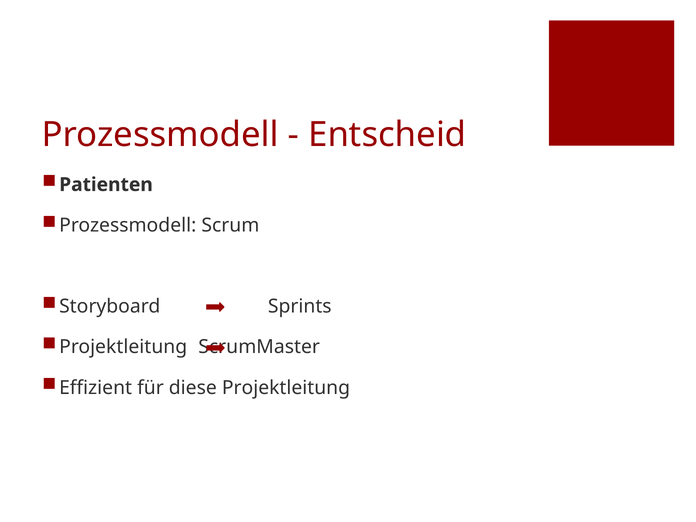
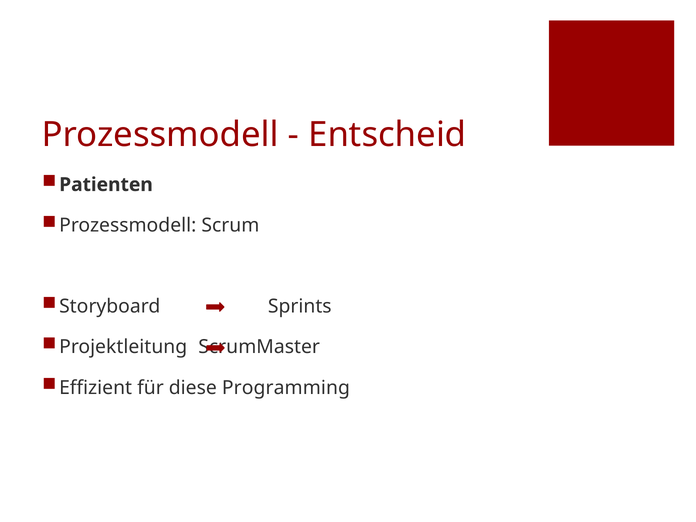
diese Projektleitung: Projektleitung -> Programming (286, 388)
